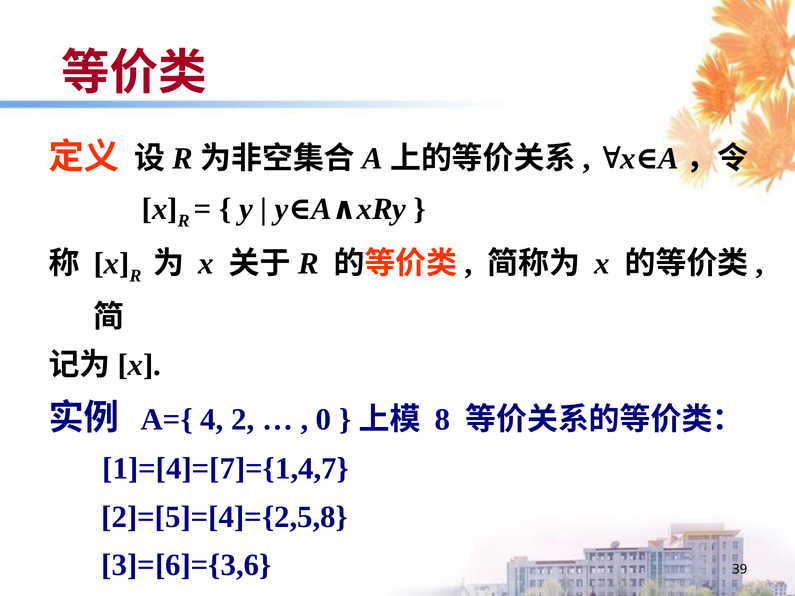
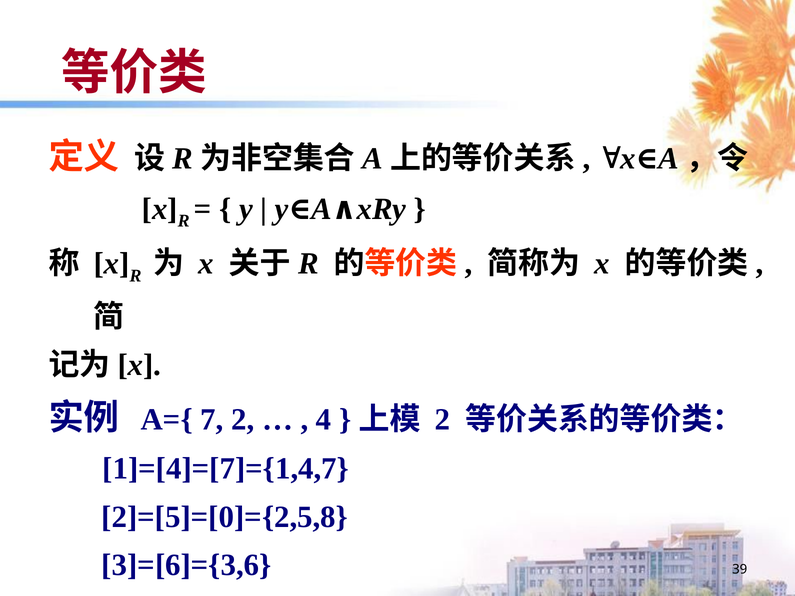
4: 4 -> 7 (212, 420)
0: 0 -> 4 (324, 420)
8: 8 -> 2 (443, 420)
2]=[5]=[4]={2,5,8: 2]=[5]=[4]={2,5,8 -> 2]=[5]=[0]={2,5,8 (225, 517)
